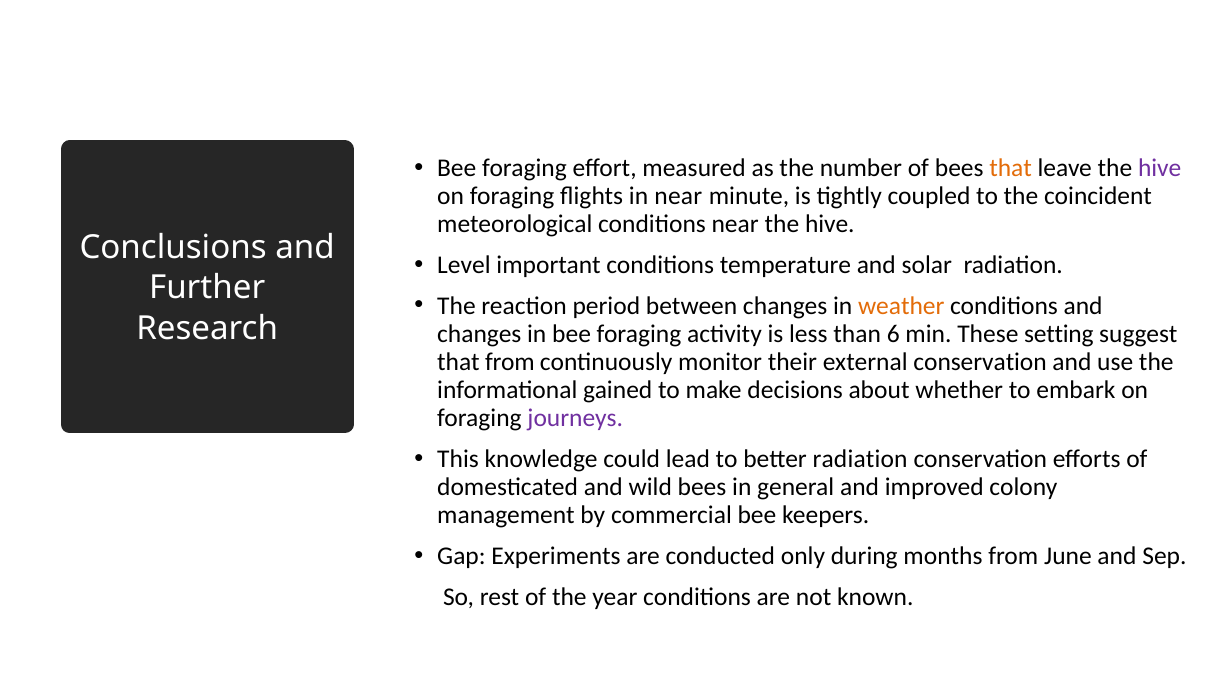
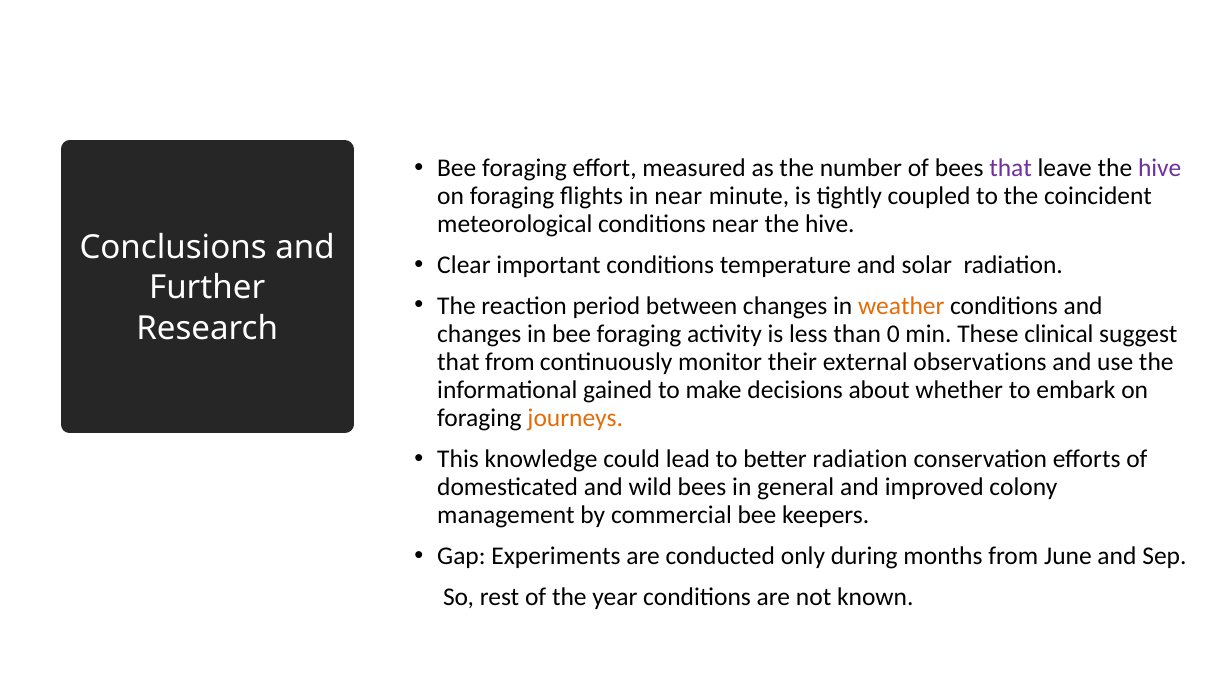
that colour: orange -> purple (1011, 168)
Level: Level -> Clear (464, 265)
6: 6 -> 0 (893, 334)
setting: setting -> clinical (1059, 334)
external conservation: conservation -> observations (980, 362)
journeys colour: purple -> orange (575, 418)
